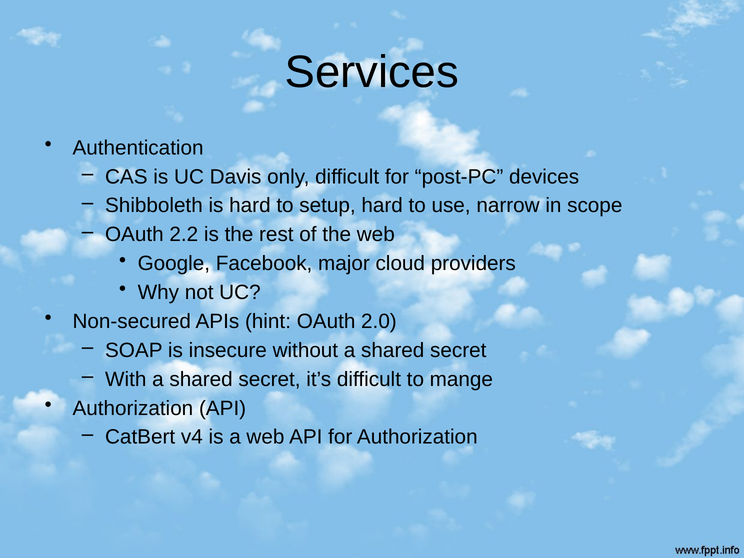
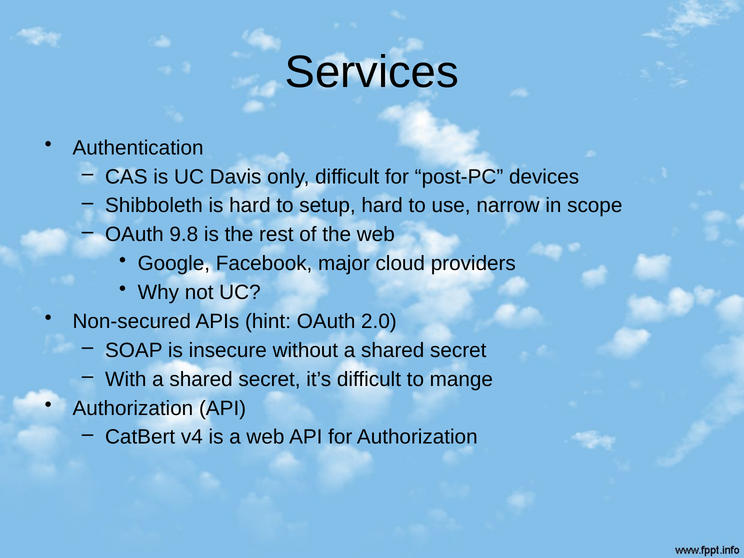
2.2: 2.2 -> 9.8 (184, 235)
